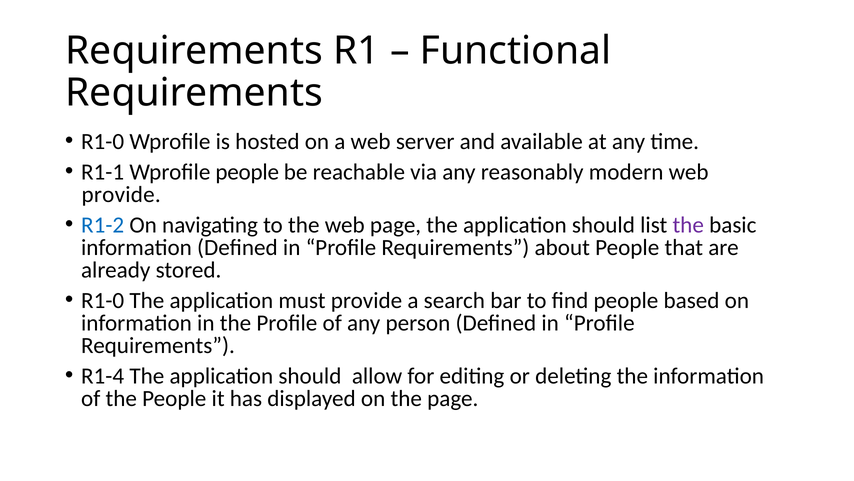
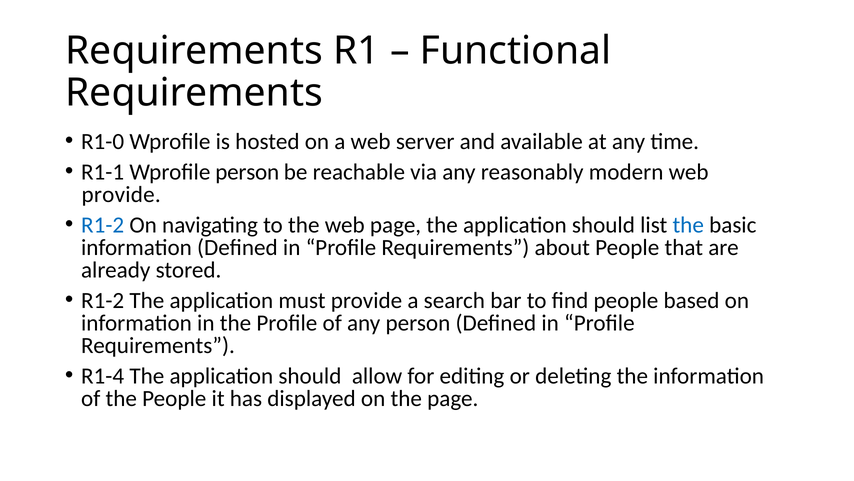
Wprofile people: people -> person (247, 172)
the colour: purple -> blue (688, 225)
R1-0: R1-0 -> R1-2 (103, 300)
